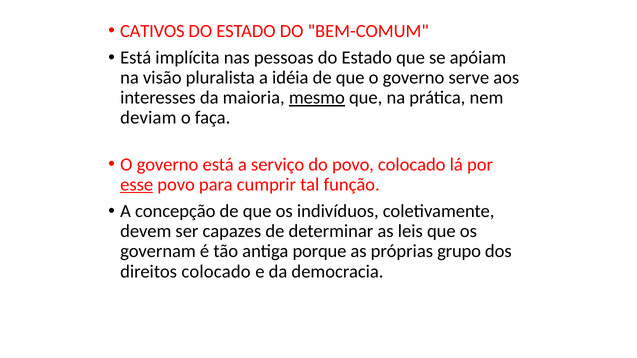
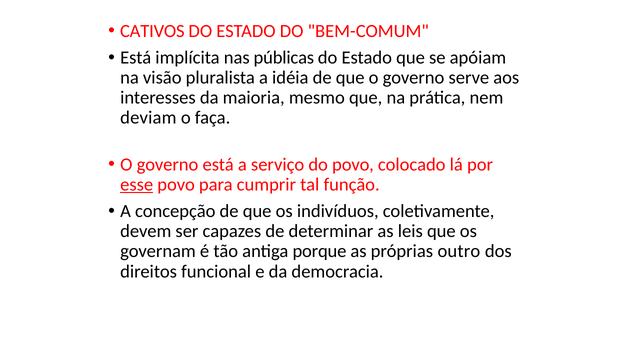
pessoas: pessoas -> públicas (284, 58)
mesmo underline: present -> none (317, 98)
grupo: grupo -> outro (459, 252)
direitos colocado: colocado -> funcional (216, 272)
